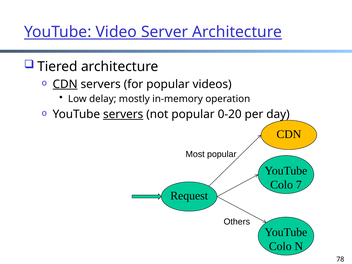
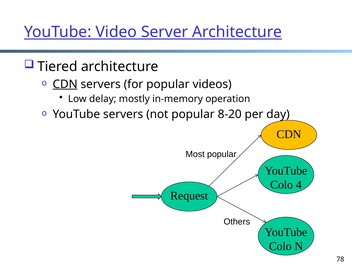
servers underline: present -> none (123, 114)
0-20: 0-20 -> 8-20 (230, 114)
7: 7 -> 4 (299, 185)
